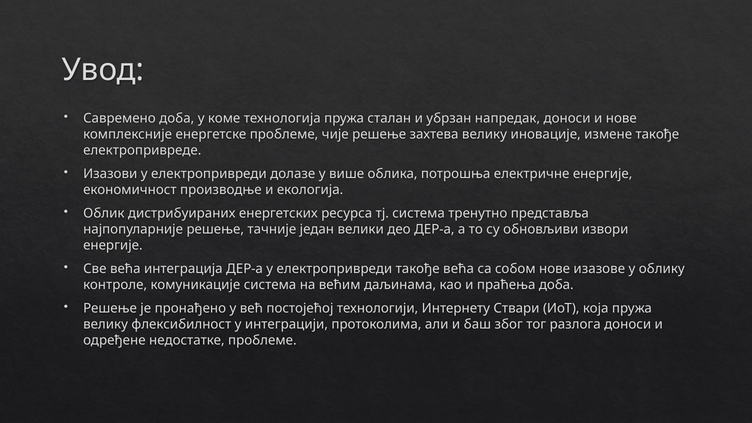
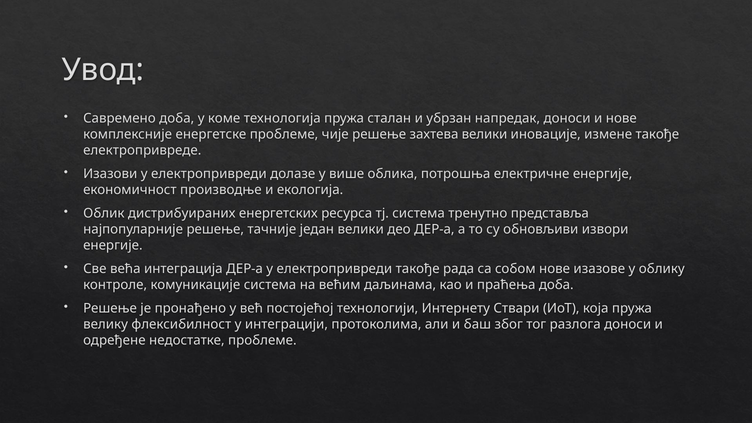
захтева велику: велику -> велики (485, 135)
такође већа: већа -> рада (459, 269)
